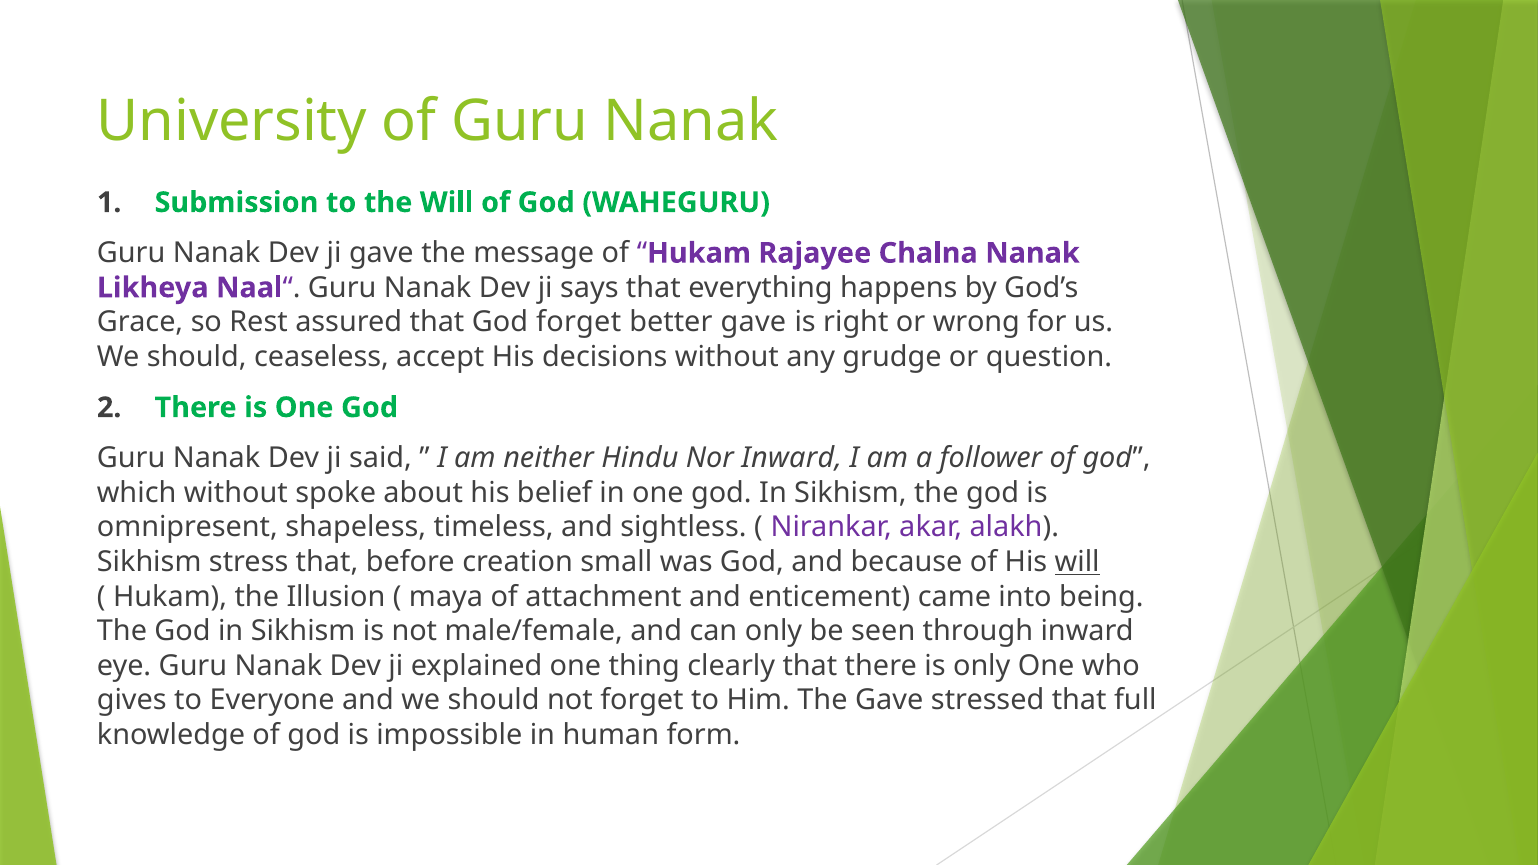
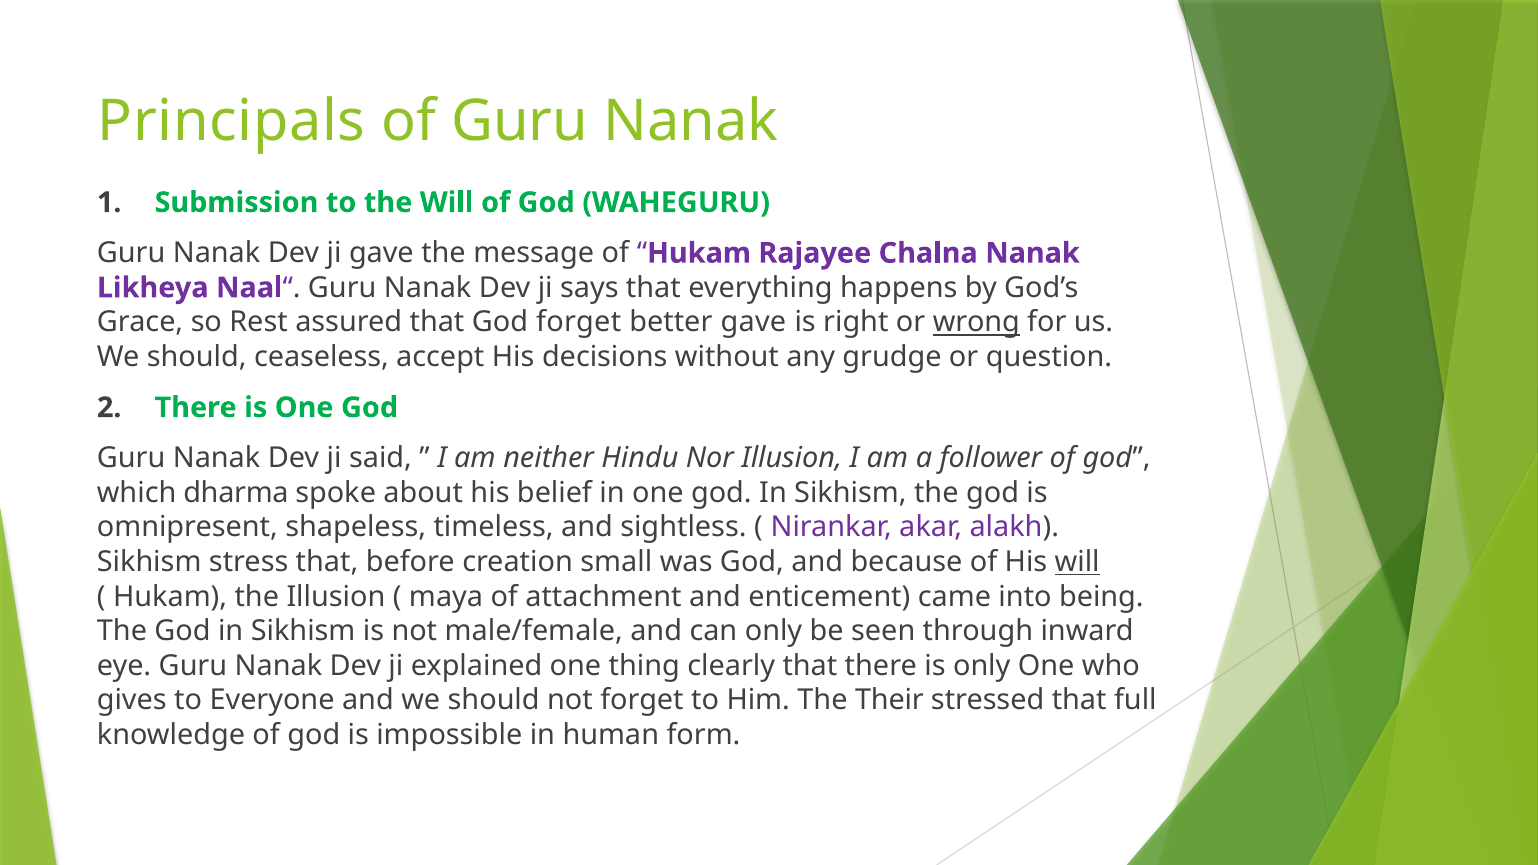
University: University -> Principals (232, 121)
wrong underline: none -> present (976, 322)
Nor Inward: Inward -> Illusion (792, 458)
which without: without -> dharma (236, 493)
The Gave: Gave -> Their (889, 701)
